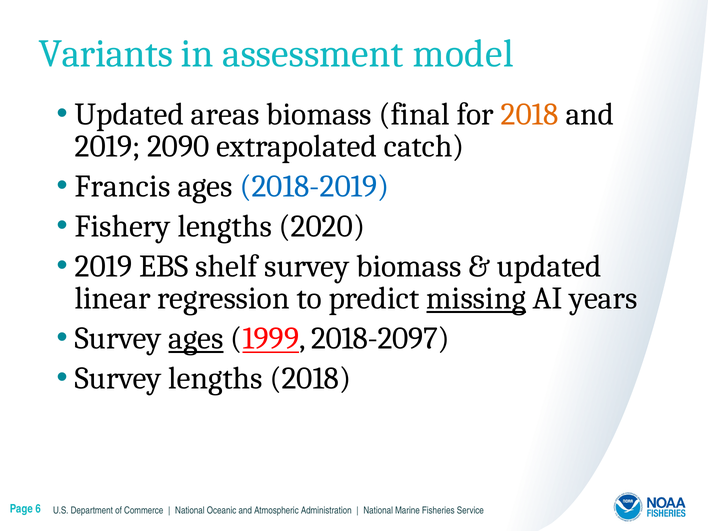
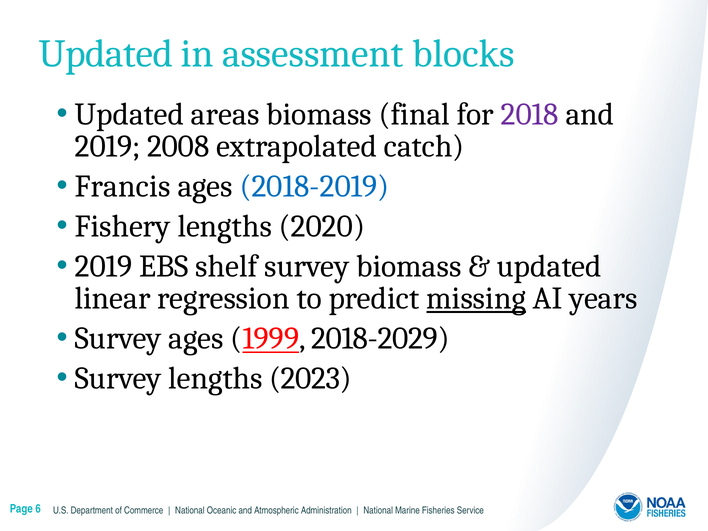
Variants: Variants -> Updated (106, 54)
model: model -> blocks (463, 54)
2018 colour: orange -> purple (530, 114)
2090: 2090 -> 2008 (178, 147)
ages underline: present -> none (196, 339)
2018-2097: 2018-2097 -> 2018-2029 (380, 339)
lengths 2018: 2018 -> 2023 (311, 378)
